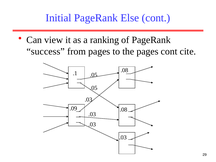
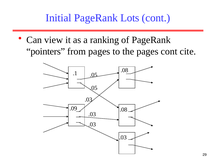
Else: Else -> Lots (130, 18)
success: success -> pointers (46, 51)
